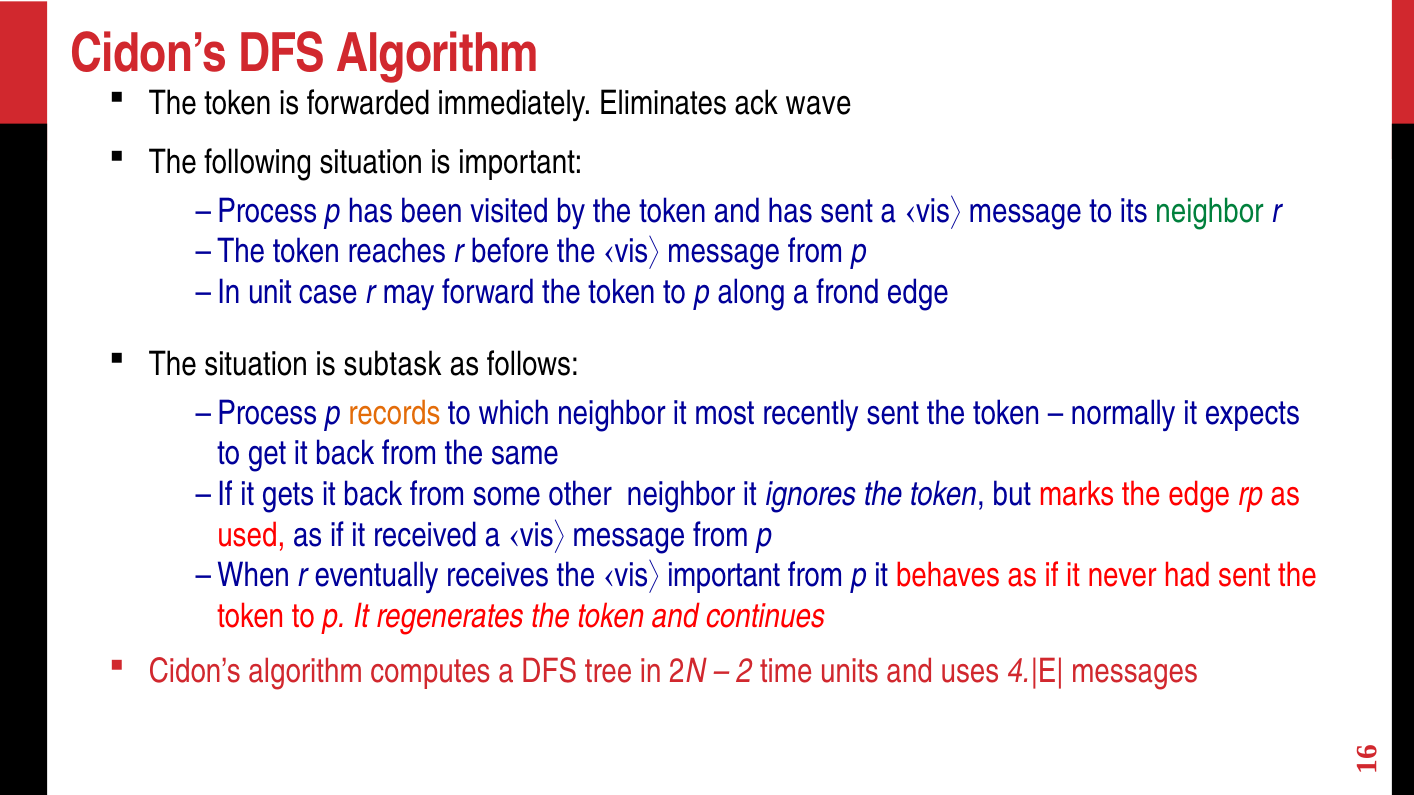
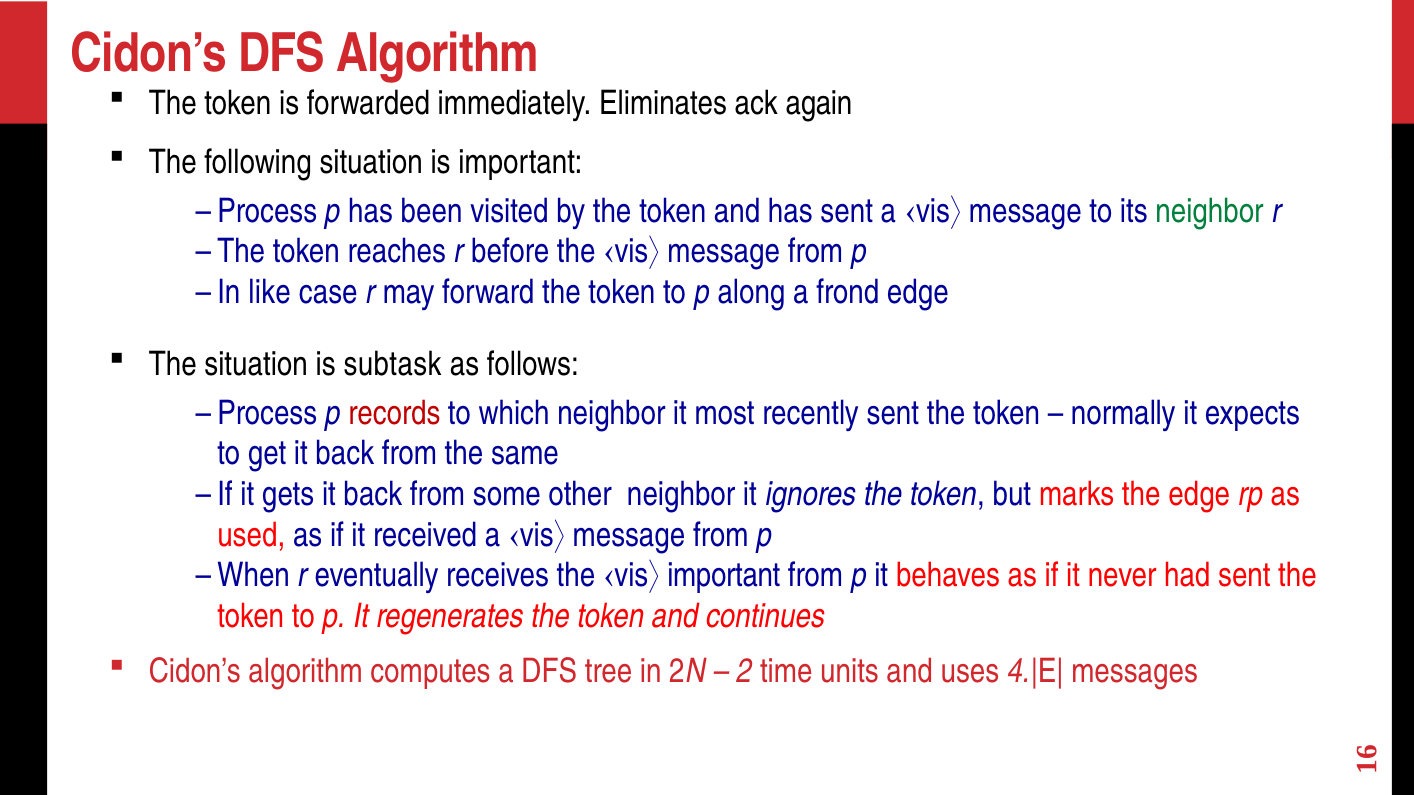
wave: wave -> again (819, 104)
unit: unit -> like (270, 292)
records colour: orange -> red (394, 413)
